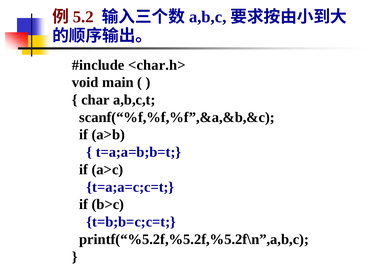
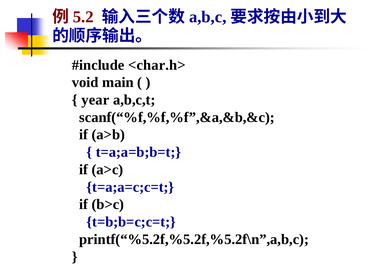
char: char -> year (95, 100)
